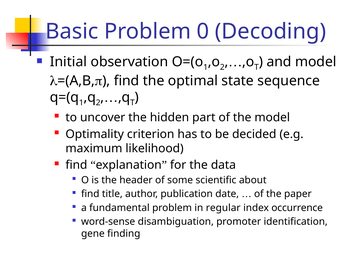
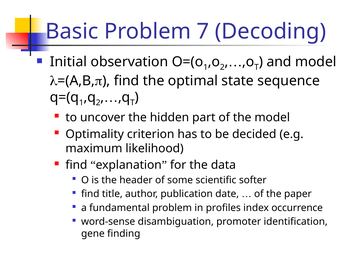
0: 0 -> 7 (203, 31)
about: about -> softer (253, 180)
regular: regular -> profiles (223, 208)
